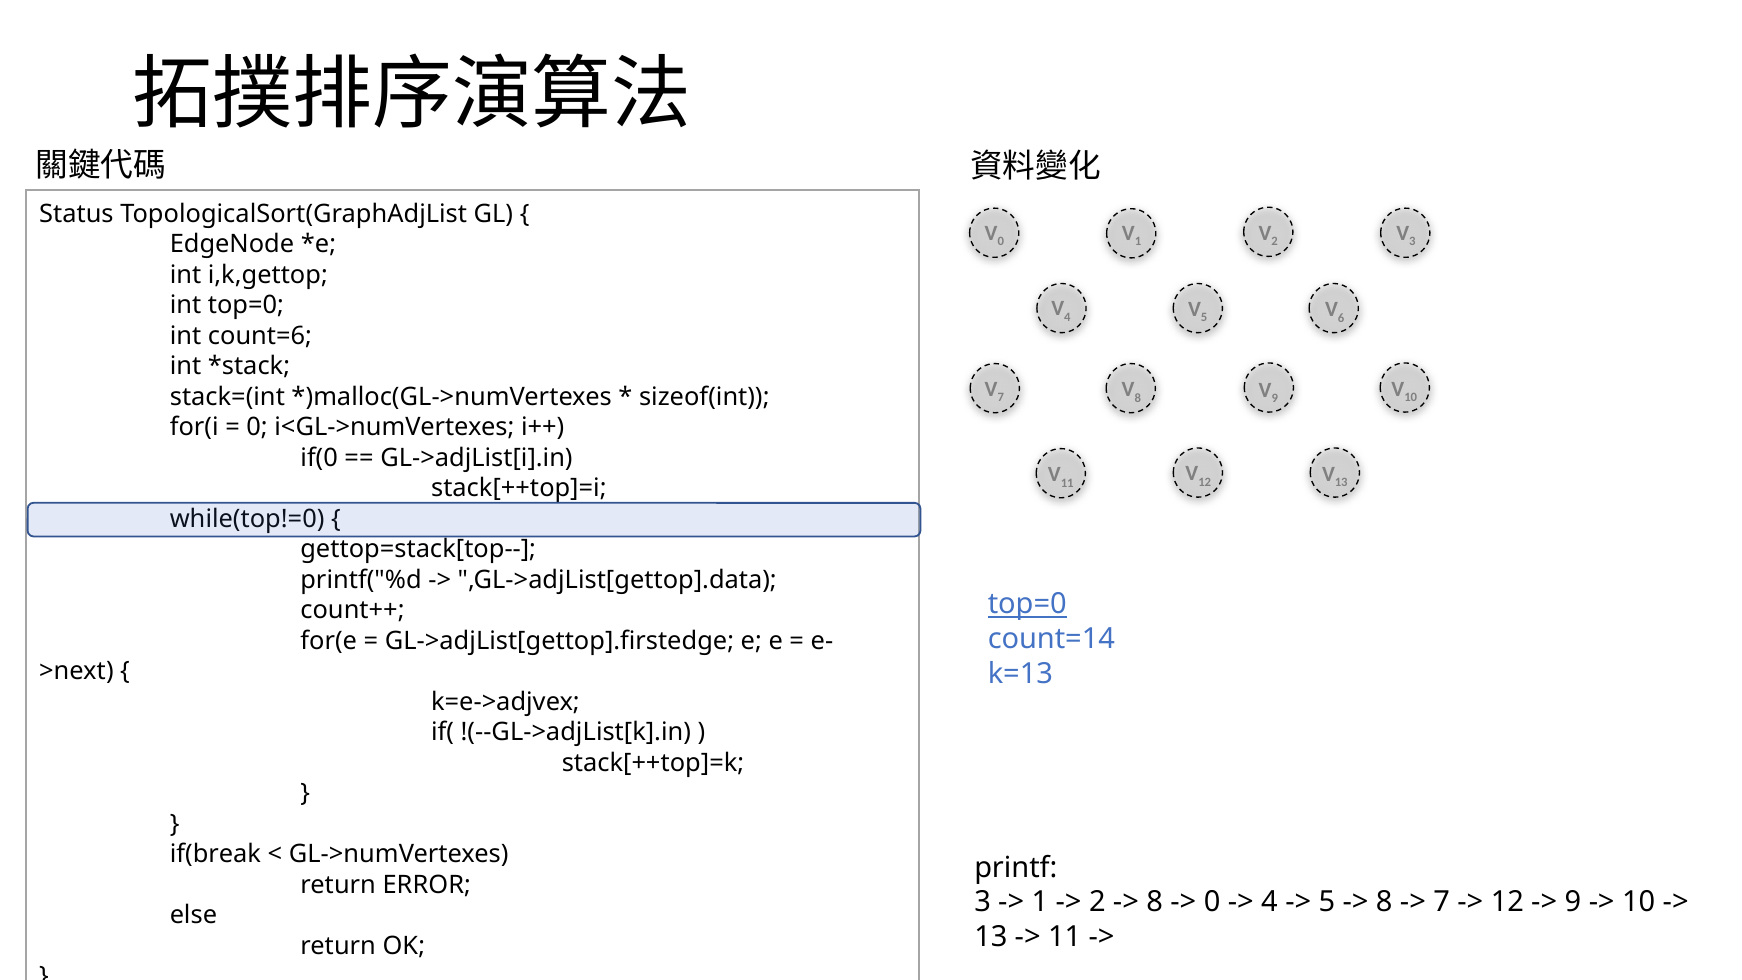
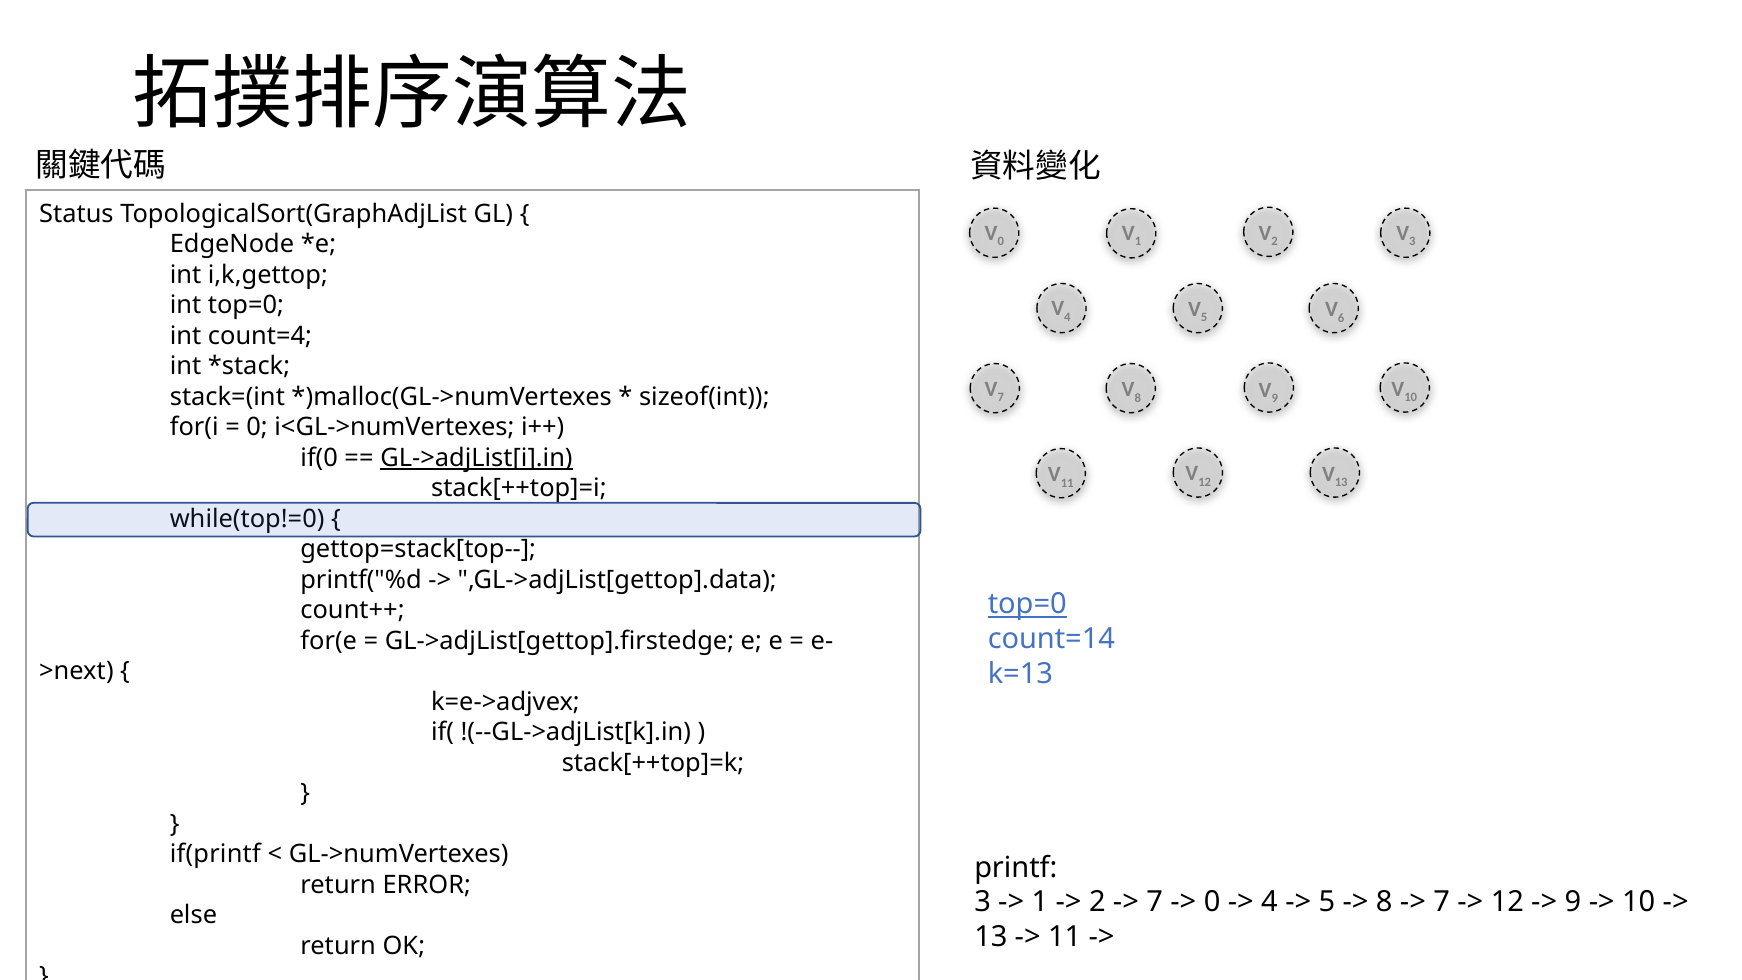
count=6: count=6 -> count=4 (260, 336)
GL->adjList[i].in underline: none -> present (476, 458)
if(break: if(break -> if(printf (215, 854)
8: 8 -> 7 (1155, 902)
